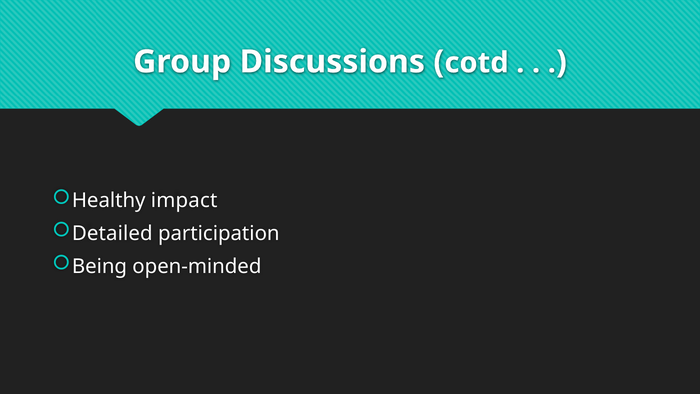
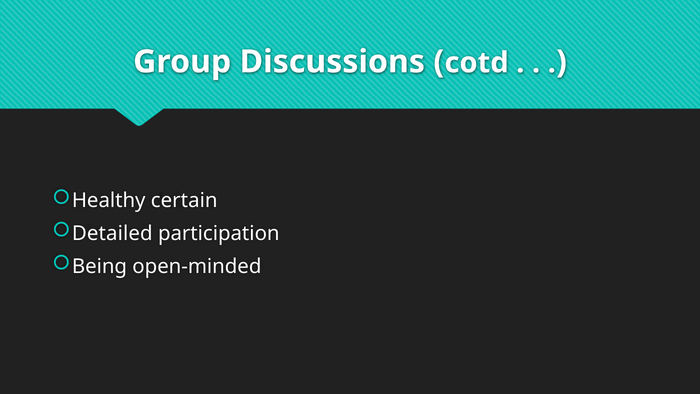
impact: impact -> certain (184, 200)
